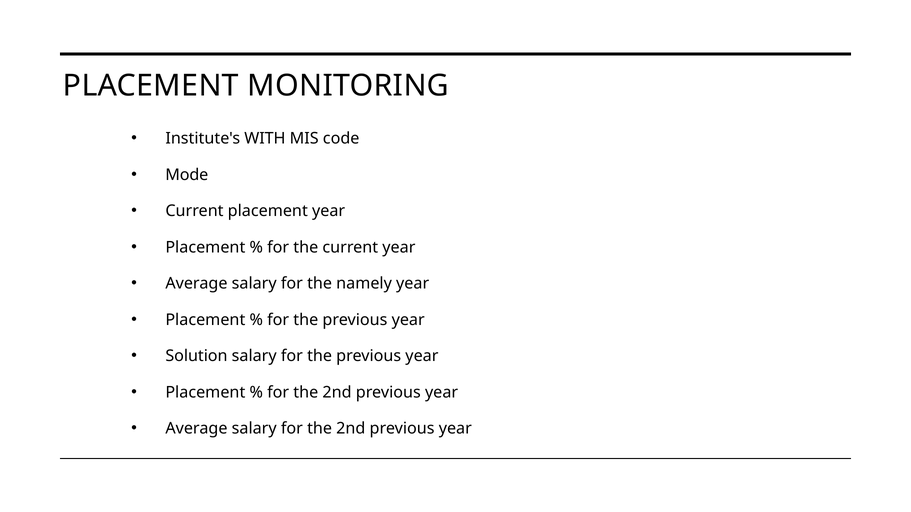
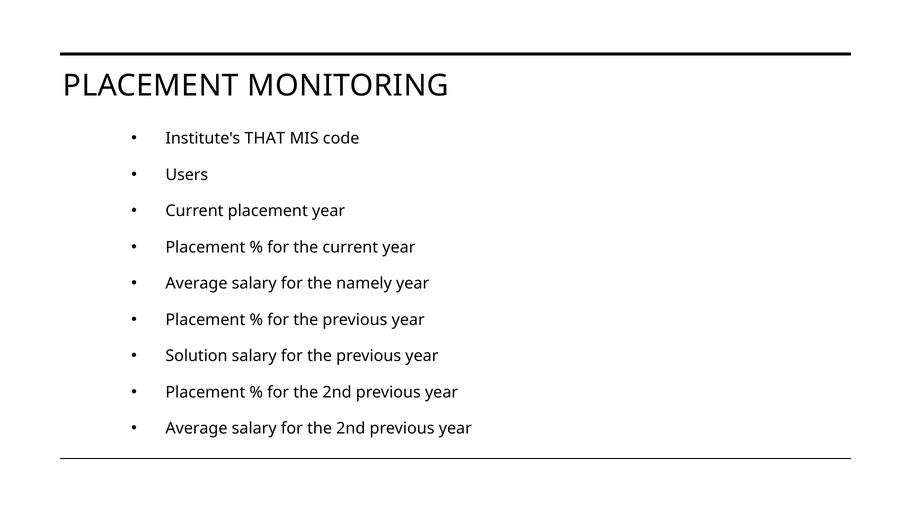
WITH: WITH -> THAT (265, 139)
Mode: Mode -> Users (187, 175)
